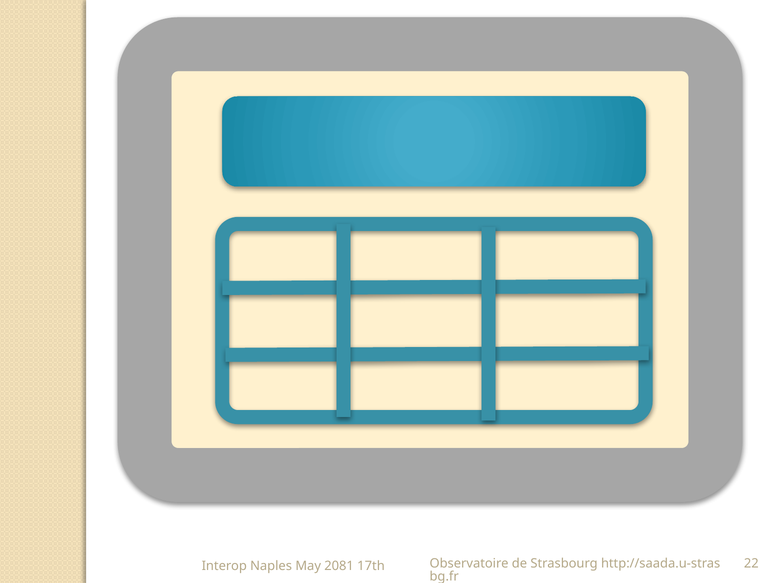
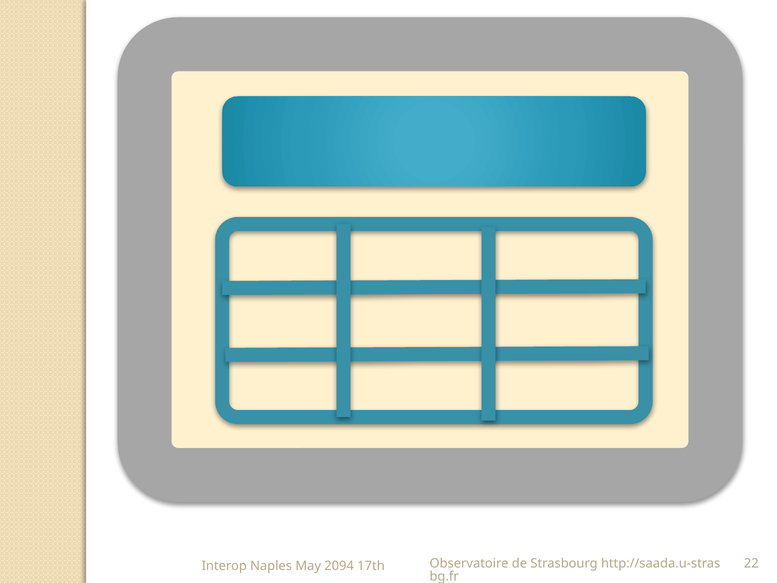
2081: 2081 -> 2094 (339, 566)
